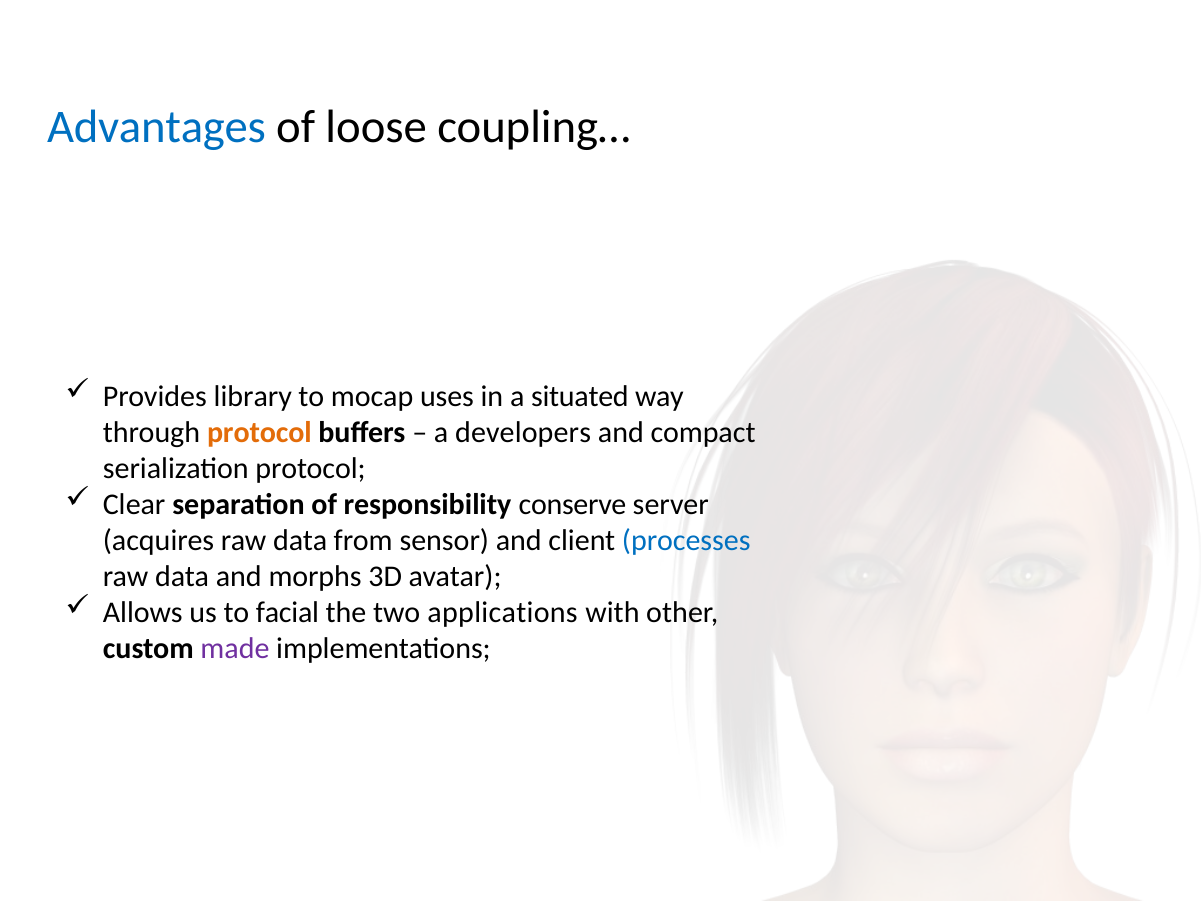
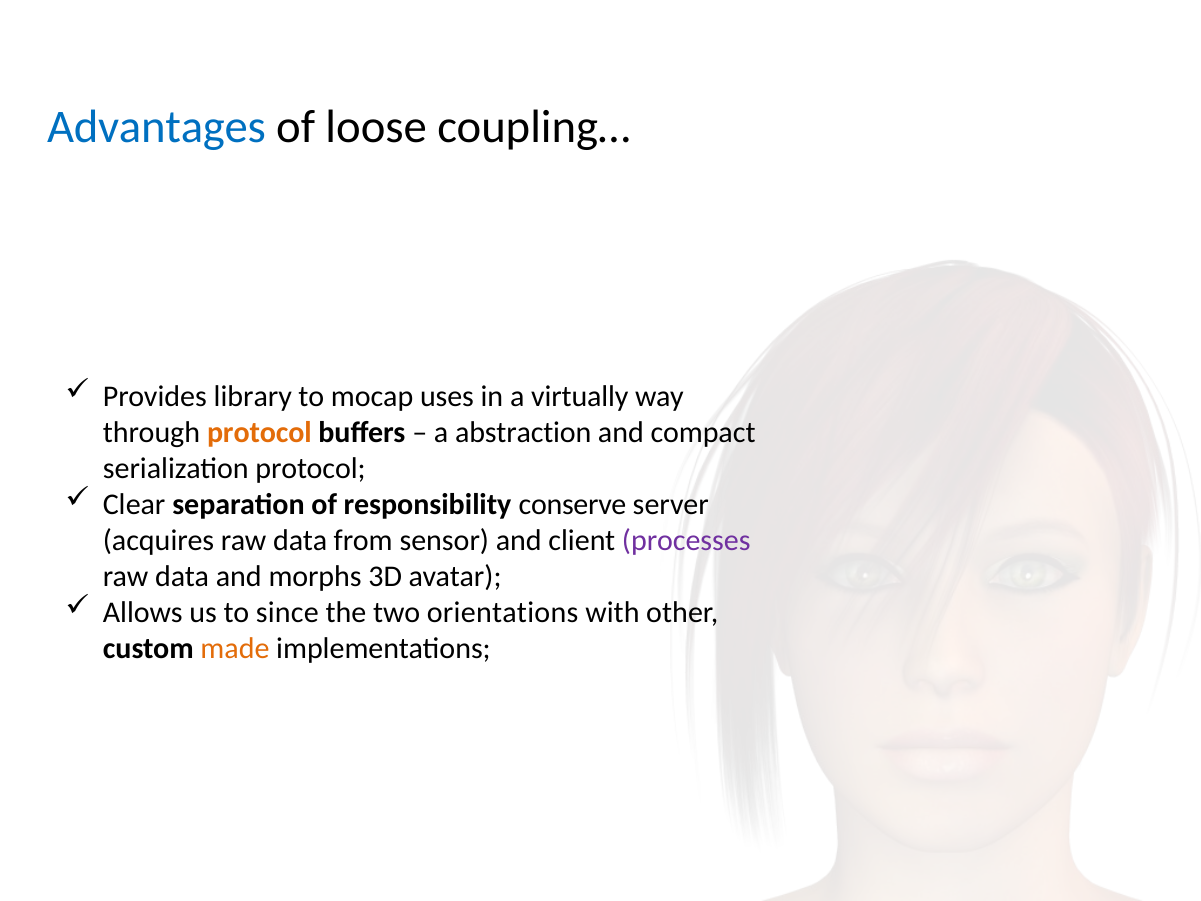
situated: situated -> virtually (580, 396)
developers: developers -> abstraction (523, 432)
processes colour: blue -> purple (686, 540)
facial: facial -> since (287, 612)
applications: applications -> orientations (503, 612)
made colour: purple -> orange (235, 649)
